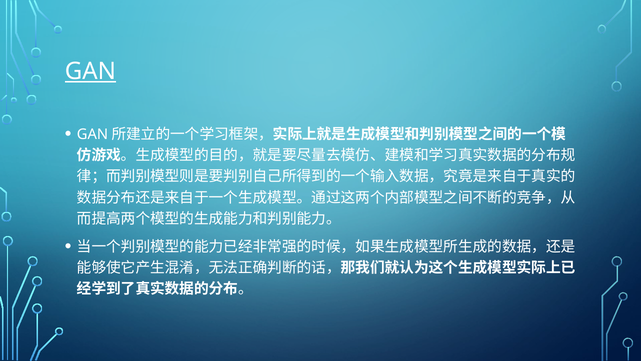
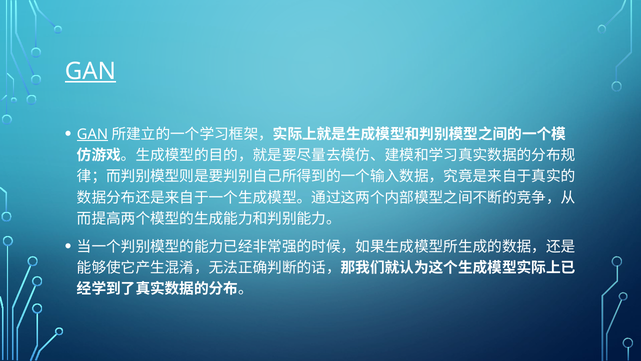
GAN underline: none -> present (92, 134)
